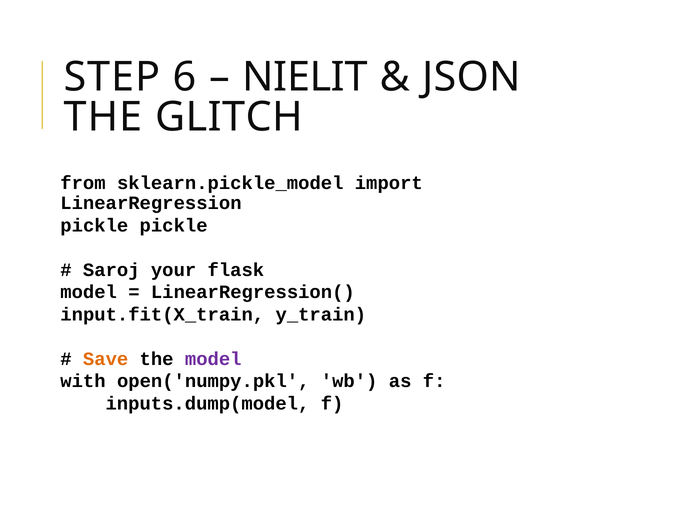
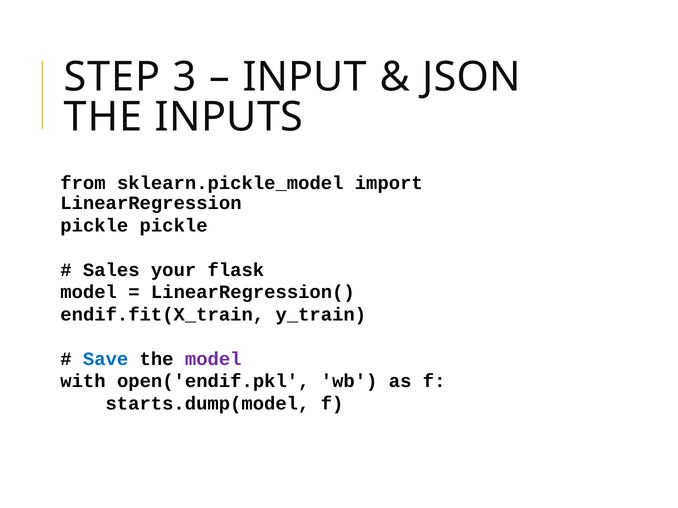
6: 6 -> 3 (185, 77)
NIELIT: NIELIT -> INPUT (305, 77)
GLITCH: GLITCH -> INPUTS (229, 117)
Saroj: Saroj -> Sales (111, 270)
input.fit(X_train: input.fit(X_train -> endif.fit(X_train (162, 315)
Save colour: orange -> blue (106, 359)
open('numpy.pkl: open('numpy.pkl -> open('endif.pkl (213, 381)
inputs.dump(model: inputs.dump(model -> starts.dump(model (207, 404)
